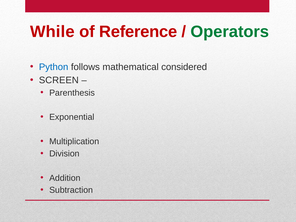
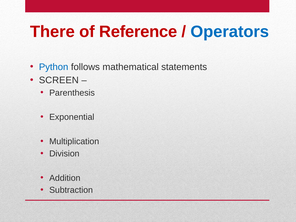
While: While -> There (52, 32)
Operators colour: green -> blue (230, 32)
considered: considered -> statements (184, 67)
